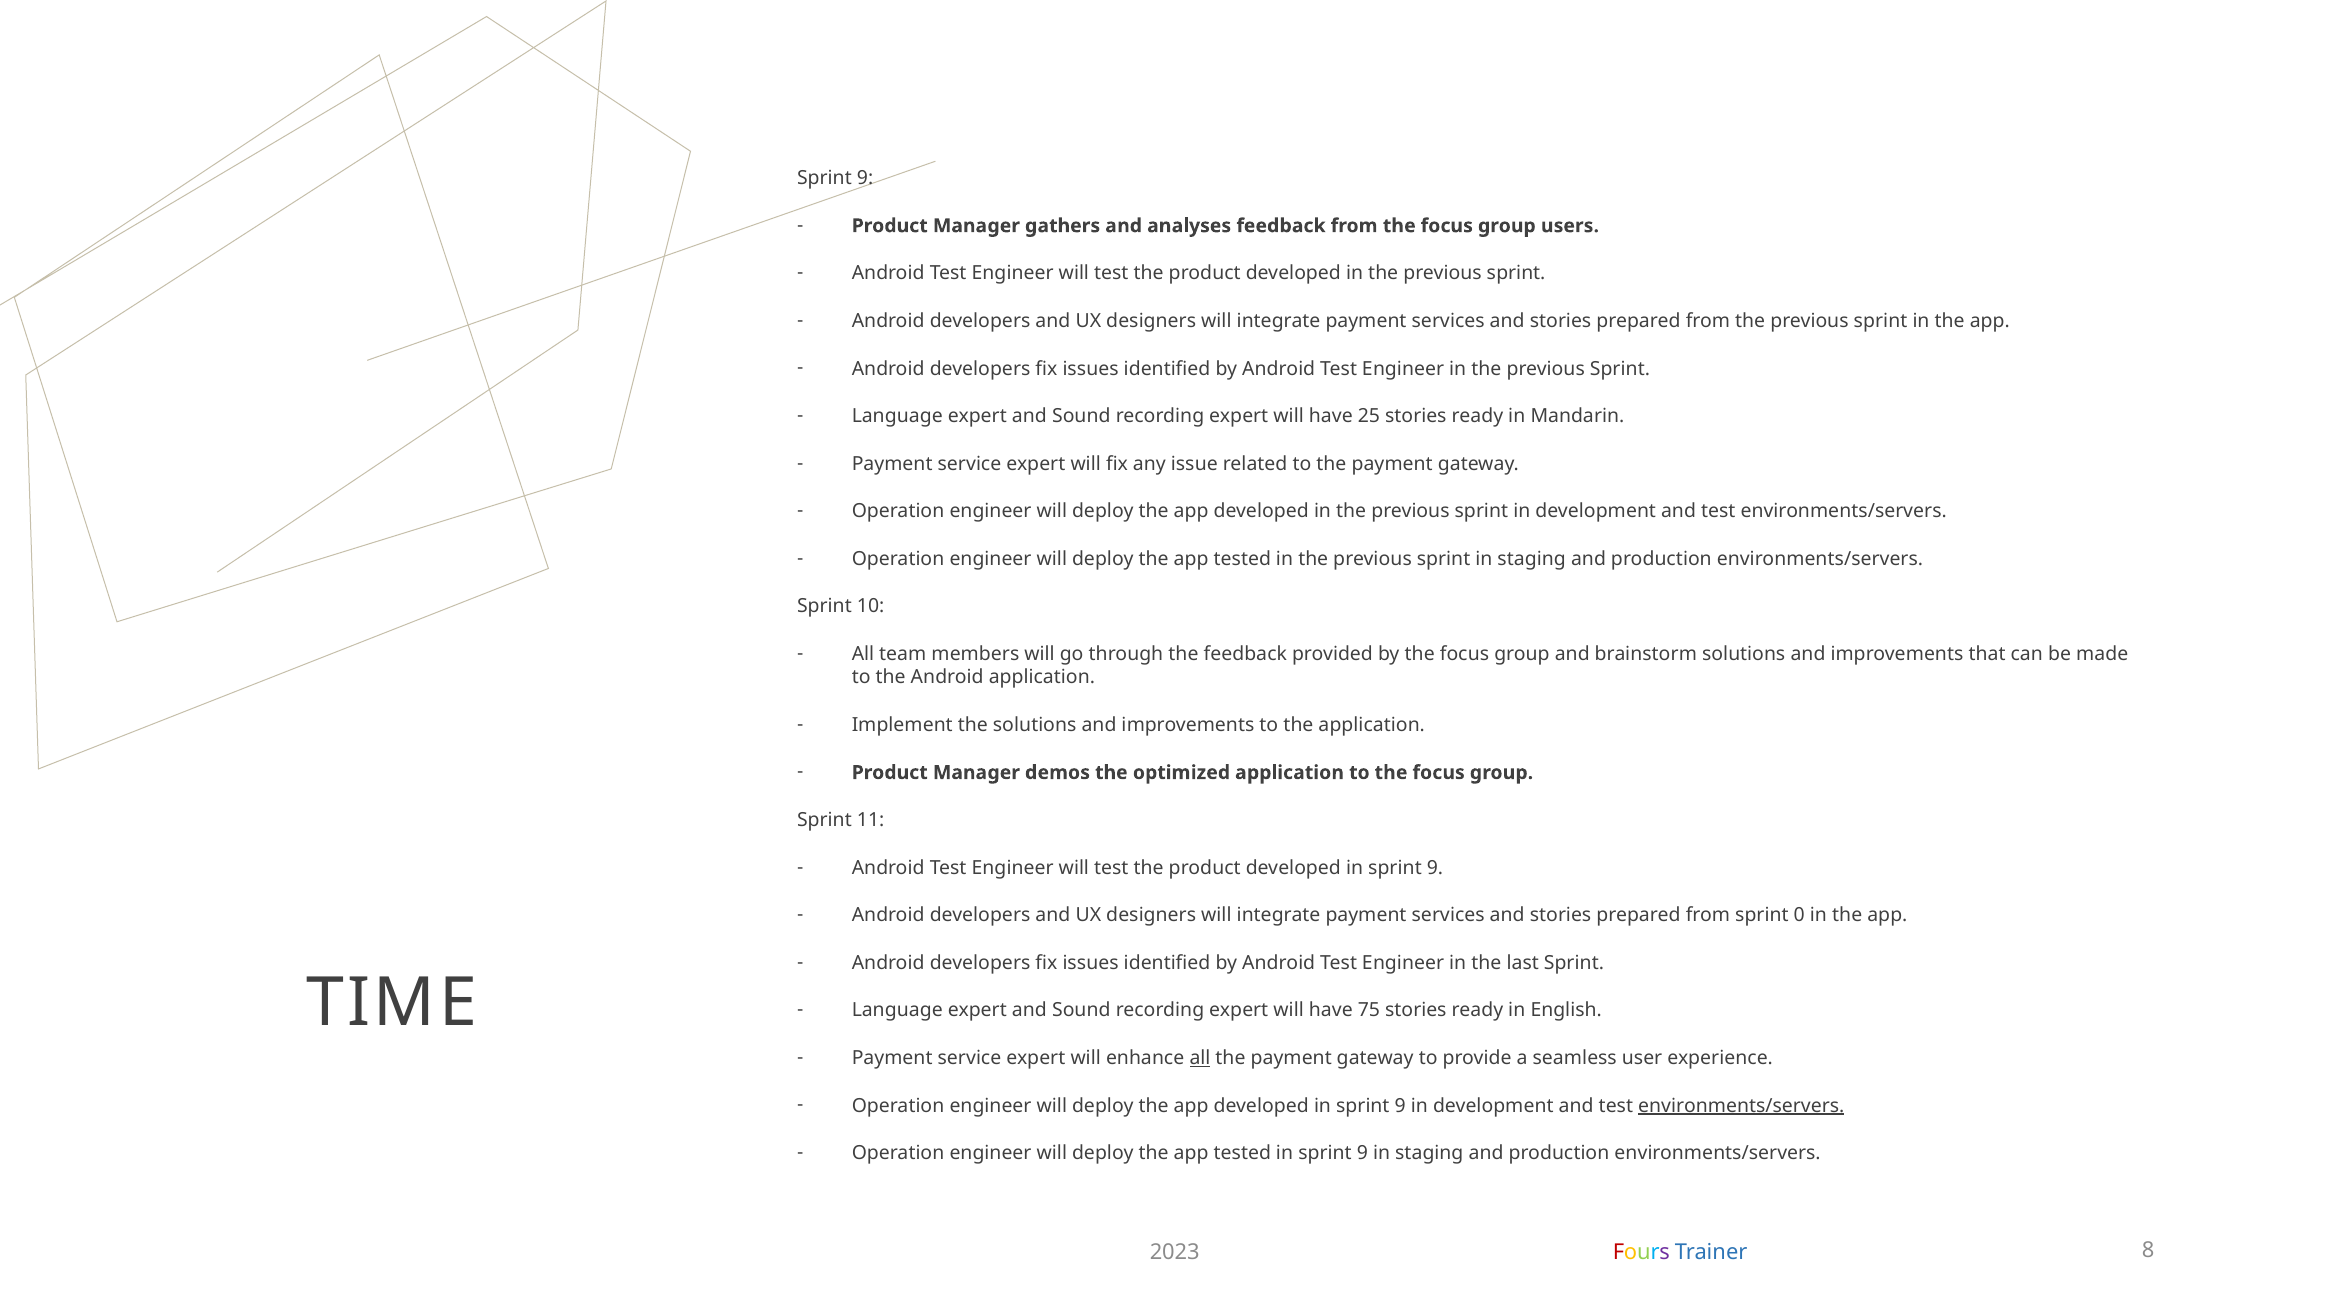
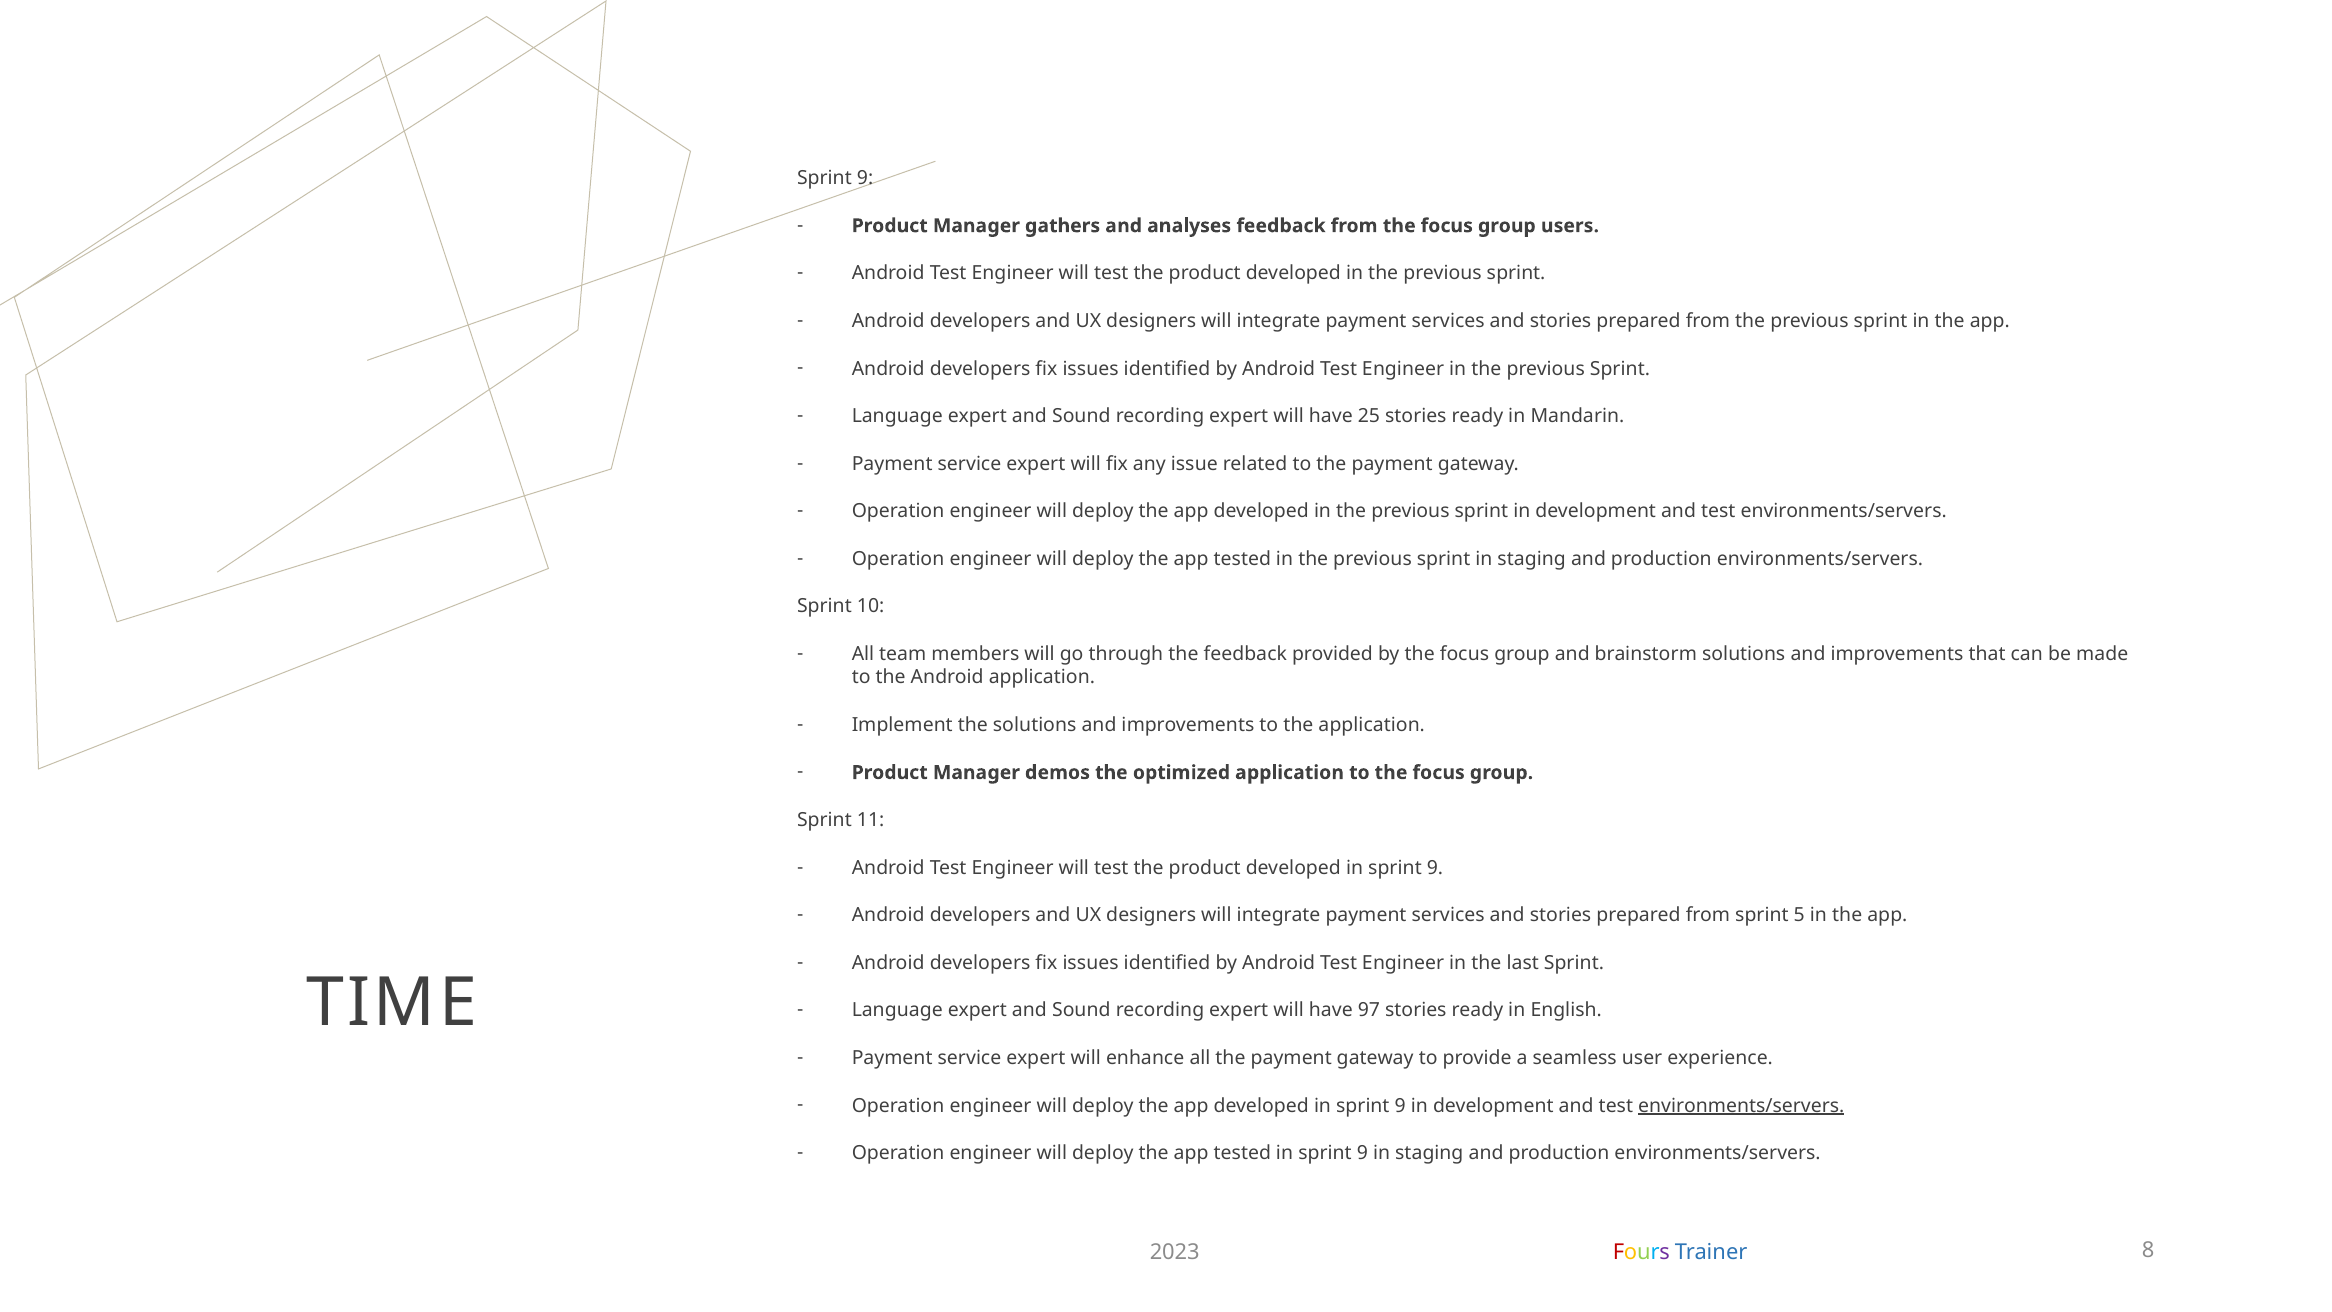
0: 0 -> 5 (1799, 915)
75: 75 -> 97 (1369, 1010)
all underline: present -> none (1200, 1058)
